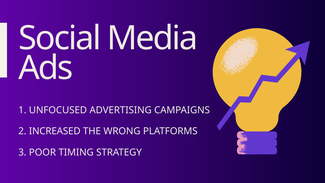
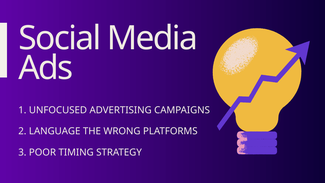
INCREASED: INCREASED -> LANGUAGE (55, 131)
